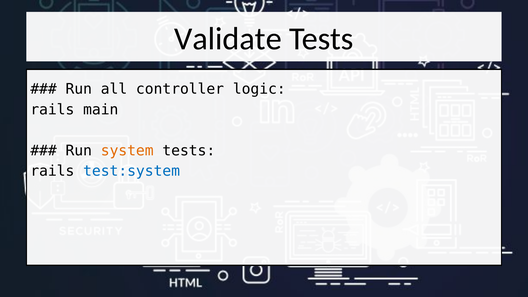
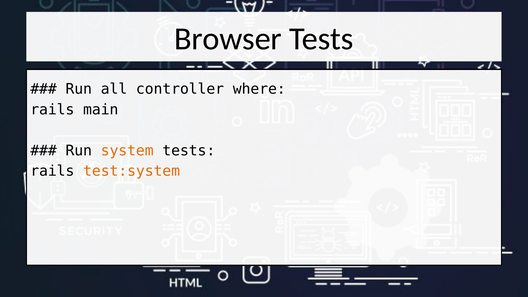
Validate: Validate -> Browser (228, 39)
logic: logic -> where (259, 89)
test:system colour: blue -> orange (132, 171)
